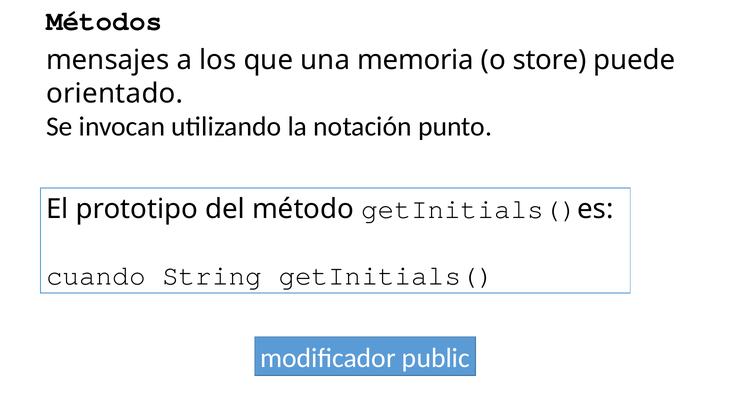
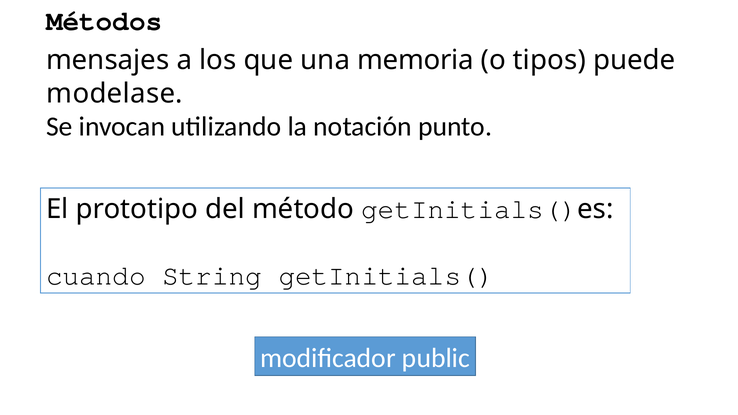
store: store -> tipos (549, 60)
orientado: orientado -> modelase (115, 94)
